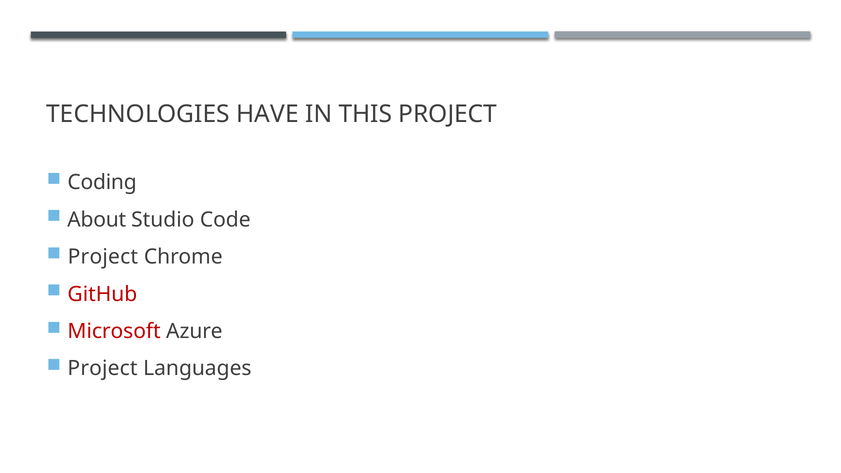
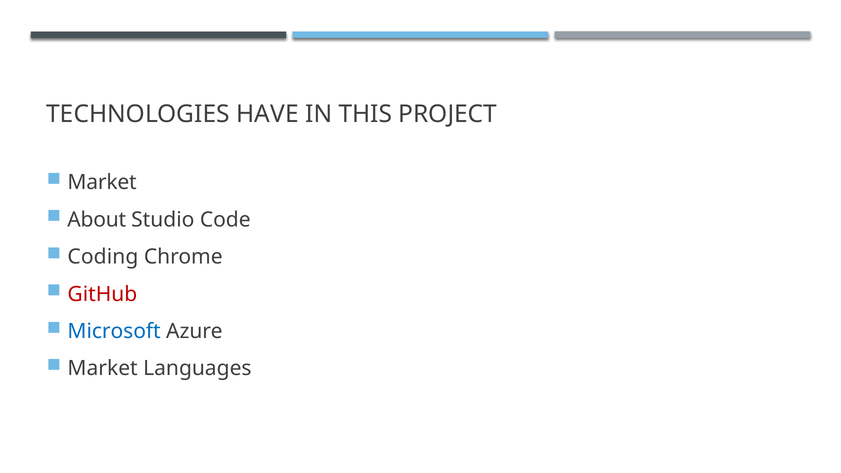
Coding: Coding -> Market (102, 183)
Project: Project -> Coding (103, 257)
Microsoft colour: red -> blue (114, 331)
Project: Project -> Market (103, 369)
